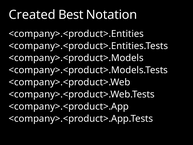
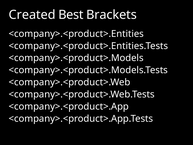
Notation: Notation -> Brackets (112, 15)
